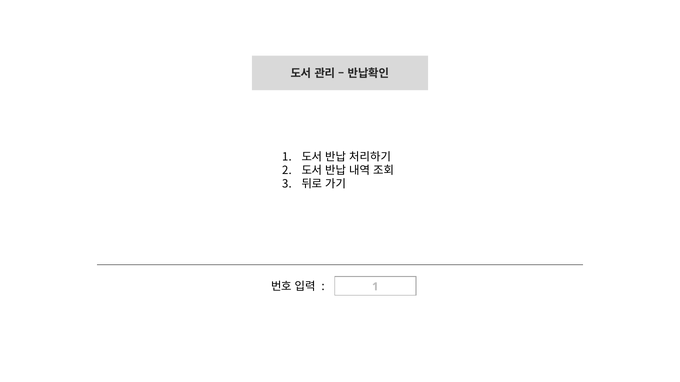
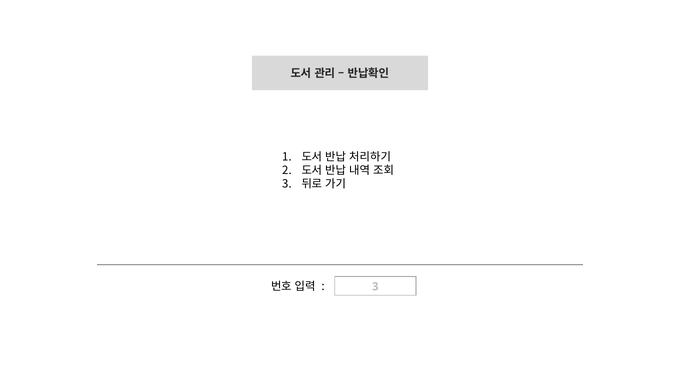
1: 1 -> 3 (375, 287)
